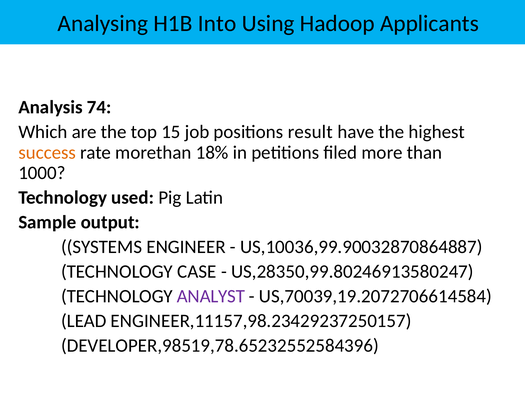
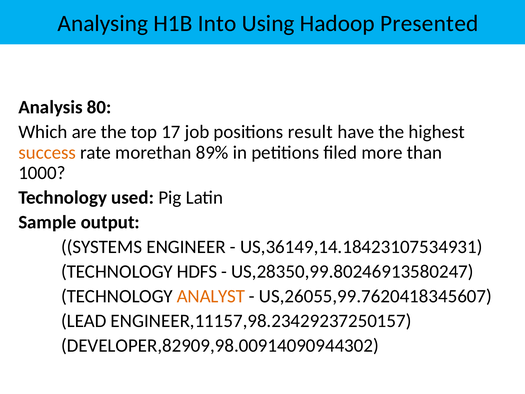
Applicants: Applicants -> Presented (429, 24)
74: 74 -> 80 (99, 107)
15: 15 -> 17 (171, 132)
18%: 18% -> 89% (212, 152)
US,10036,99.90032870864887: US,10036,99.90032870864887 -> US,36149,14.18423107534931 (361, 247)
CASE: CASE -> HDFS (197, 271)
ANALYST colour: purple -> orange (211, 296)
US,70039,19.2072706614584: US,70039,19.2072706614584 -> US,26055,99.7620418345607 (375, 296)
DEVELOPER,98519,78.65232552584396: DEVELOPER,98519,78.65232552584396 -> DEVELOPER,82909,98.00914090944302 (220, 345)
